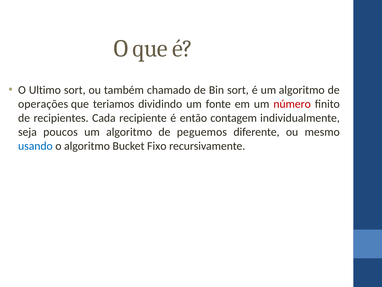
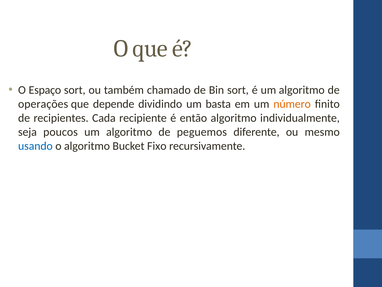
Ultimo: Ultimo -> Espaço (45, 90)
teriamos: teriamos -> depende (114, 104)
fonte: fonte -> basta (218, 104)
número colour: red -> orange (292, 104)
então contagem: contagem -> algoritmo (234, 118)
